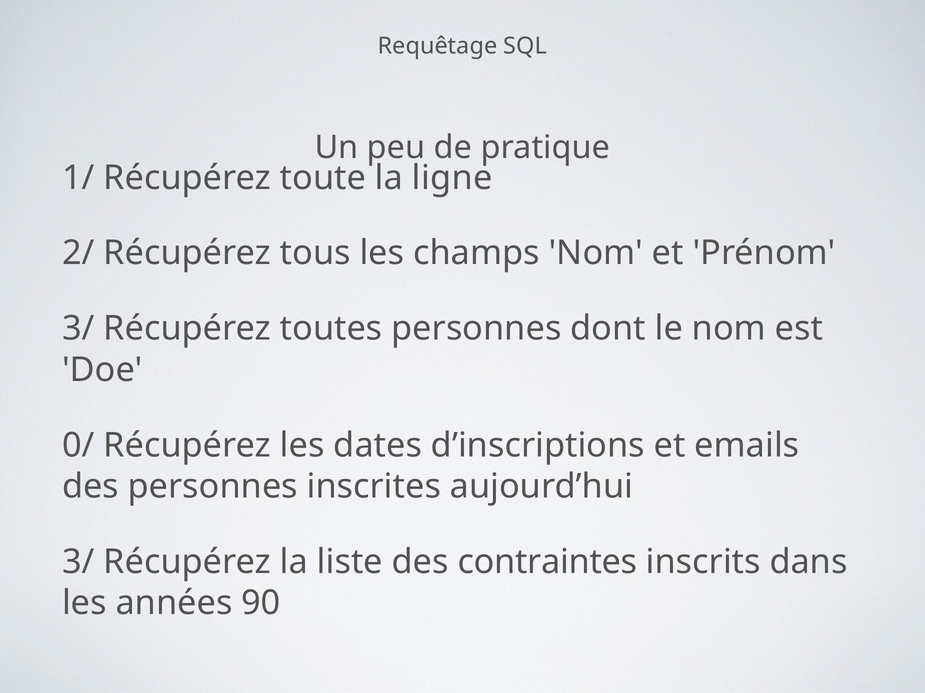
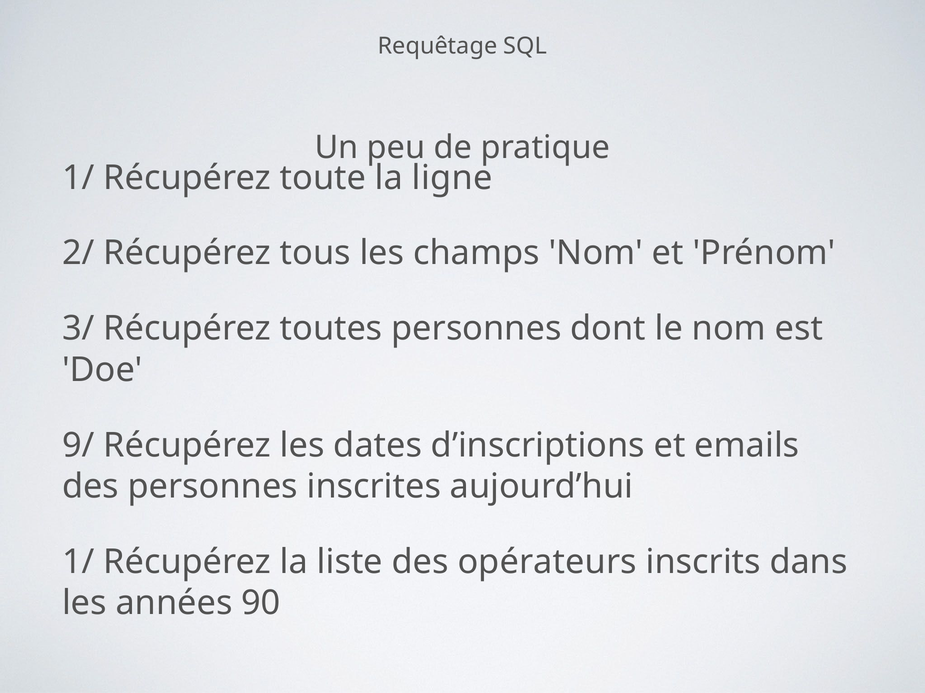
0/: 0/ -> 9/ (78, 446)
3/: 3/ -> 1/ (78, 562)
contraintes: contraintes -> opérateurs (547, 562)
